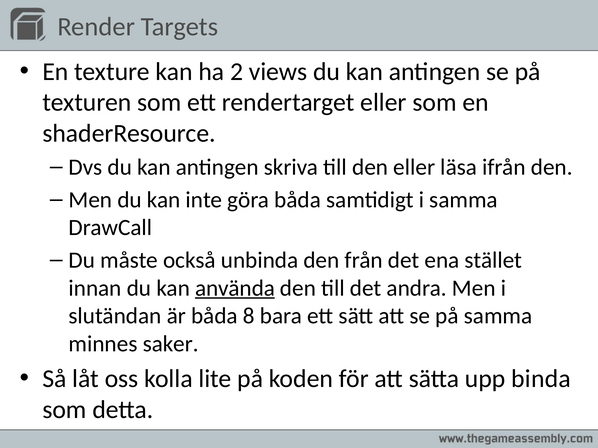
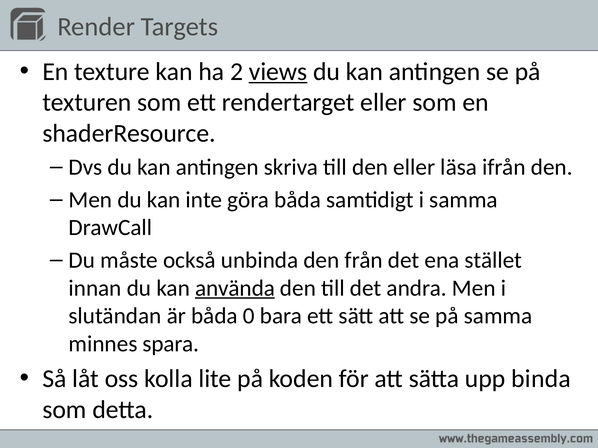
views underline: none -> present (278, 72)
8: 8 -> 0 (249, 316)
saker: saker -> spara (171, 344)
